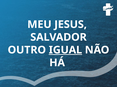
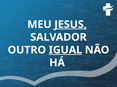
JESUS underline: none -> present (71, 25)
